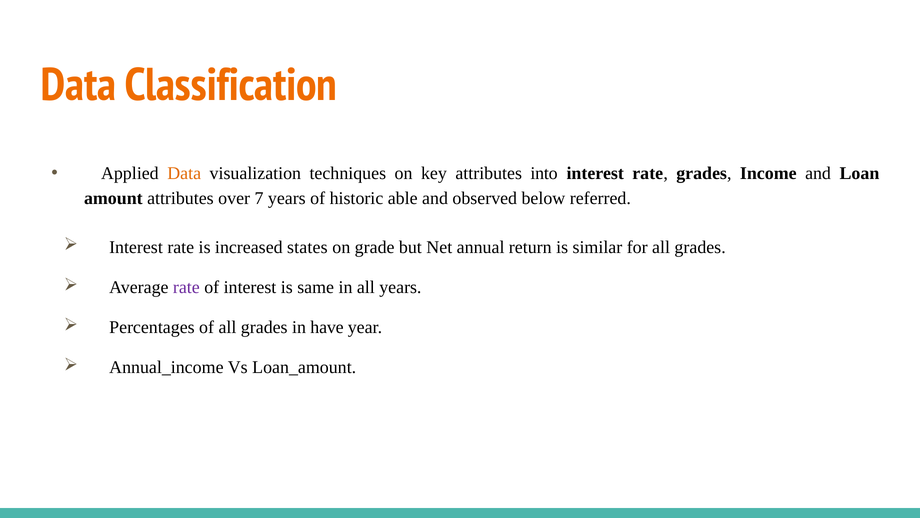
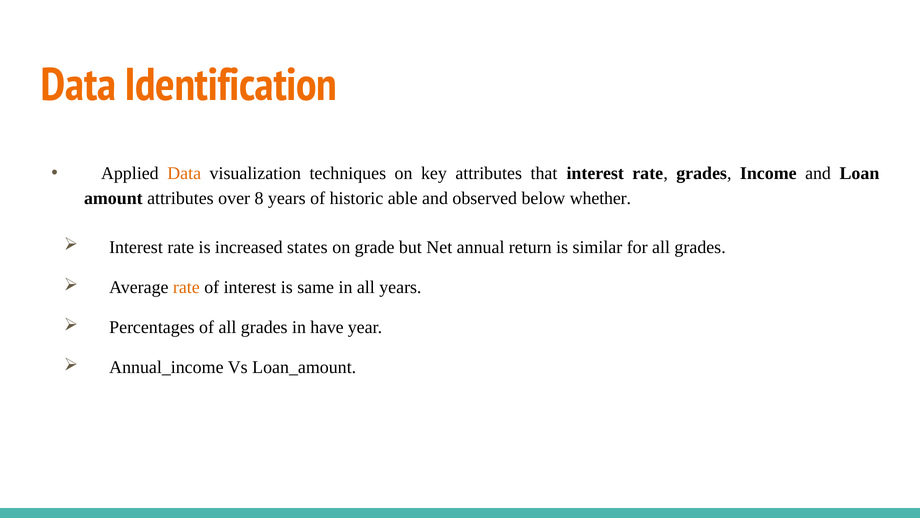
Classification: Classification -> Identification (231, 85)
into: into -> that (544, 173)
7: 7 -> 8 (259, 198)
referred: referred -> whether (600, 198)
rate colour: purple -> orange (186, 287)
